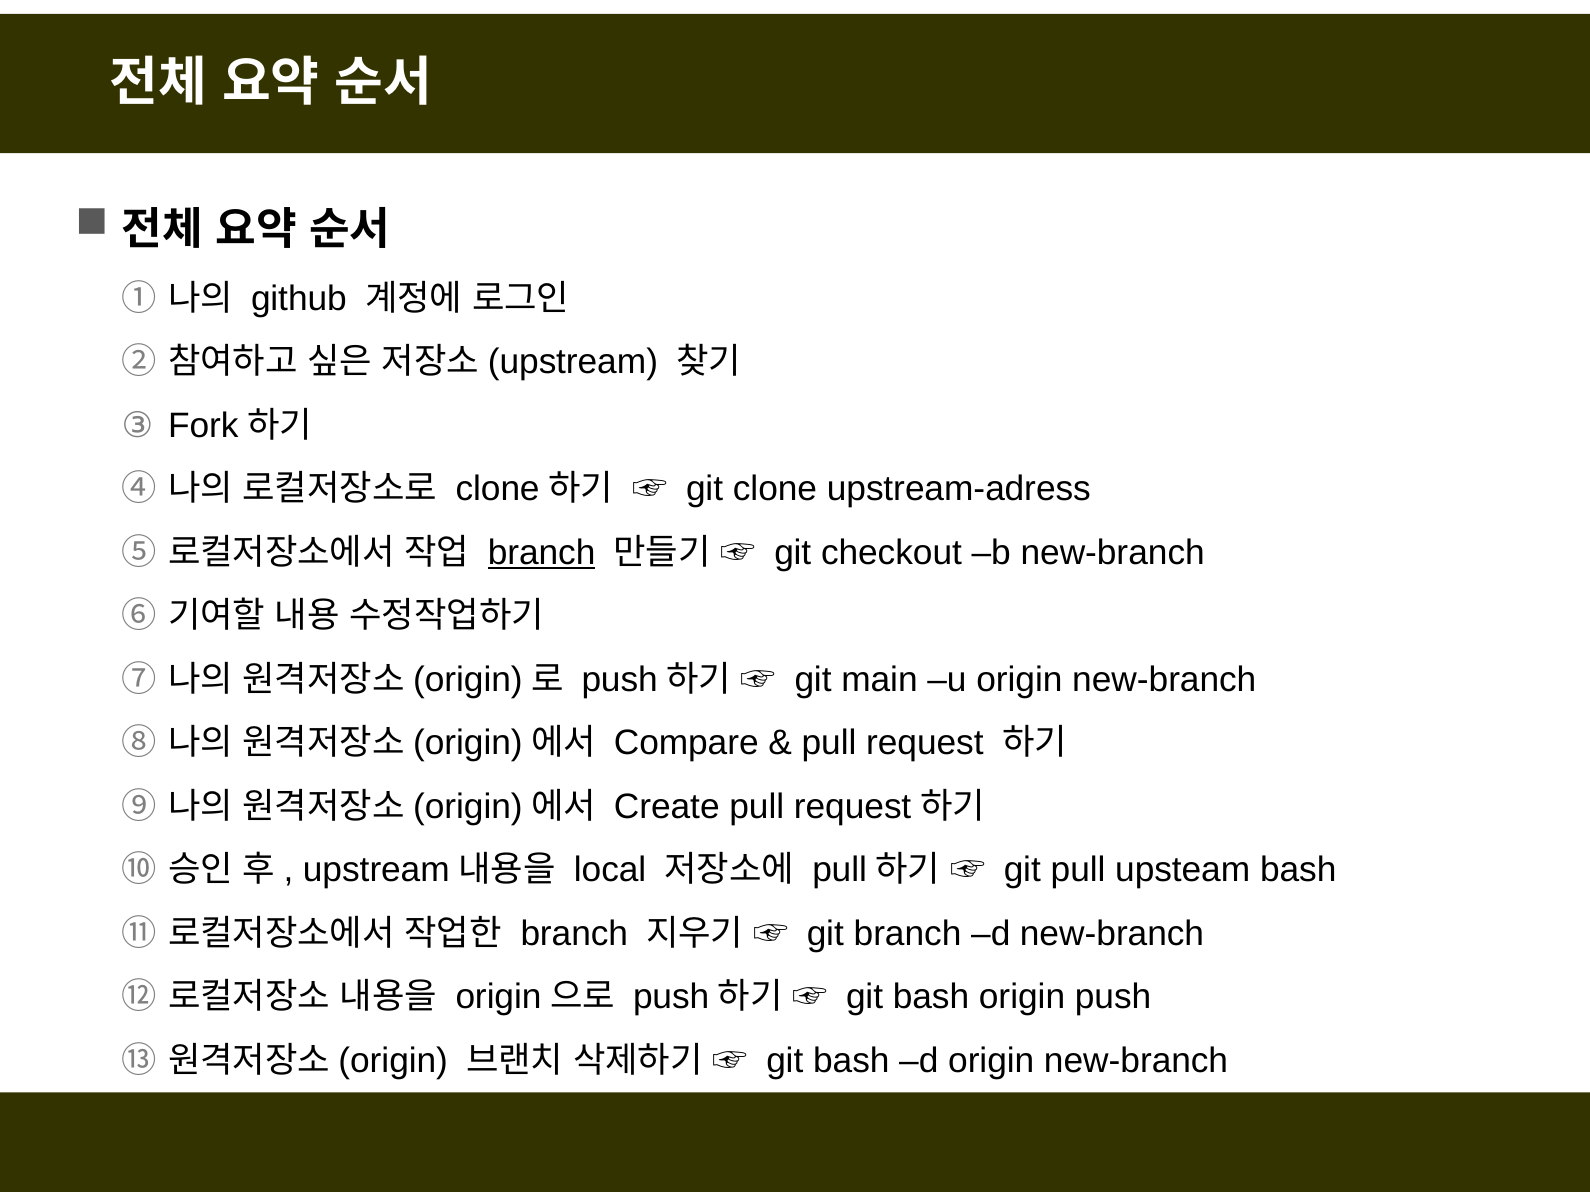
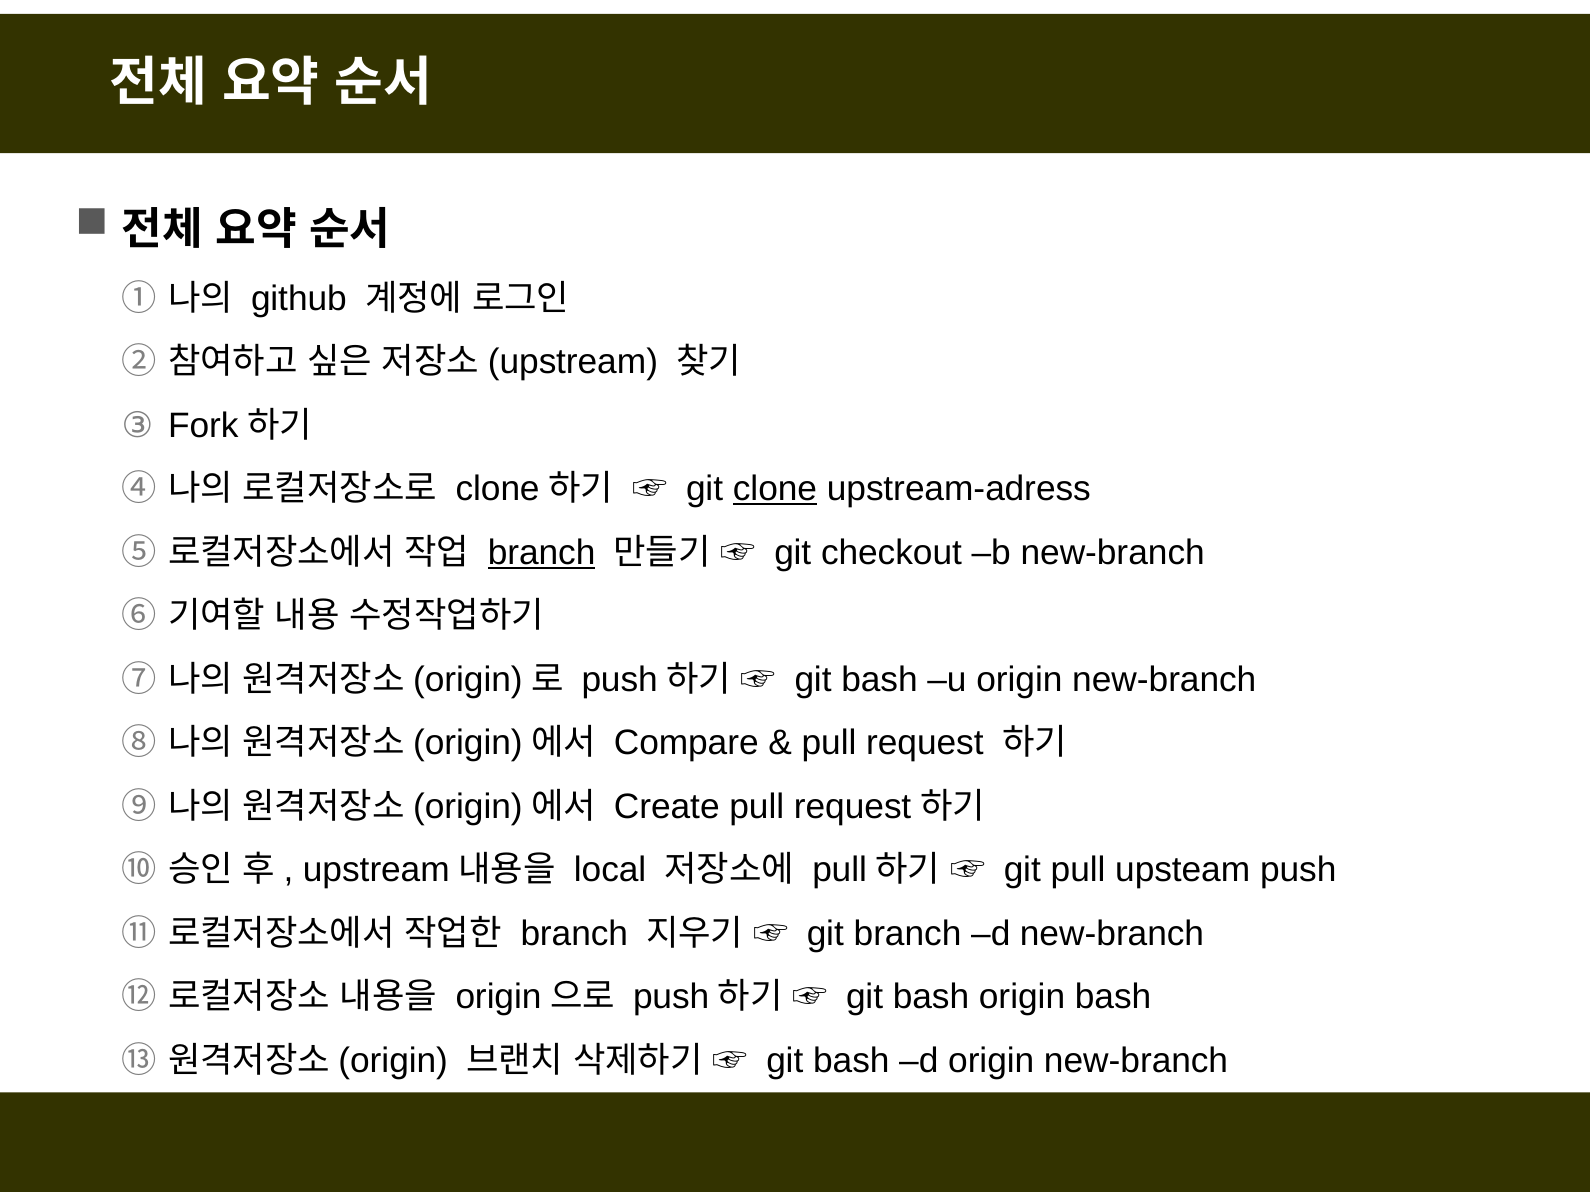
clone underline: none -> present (775, 489)
main: main -> bash (879, 680)
upsteam bash: bash -> push (1298, 870)
origin push: push -> bash (1113, 998)
